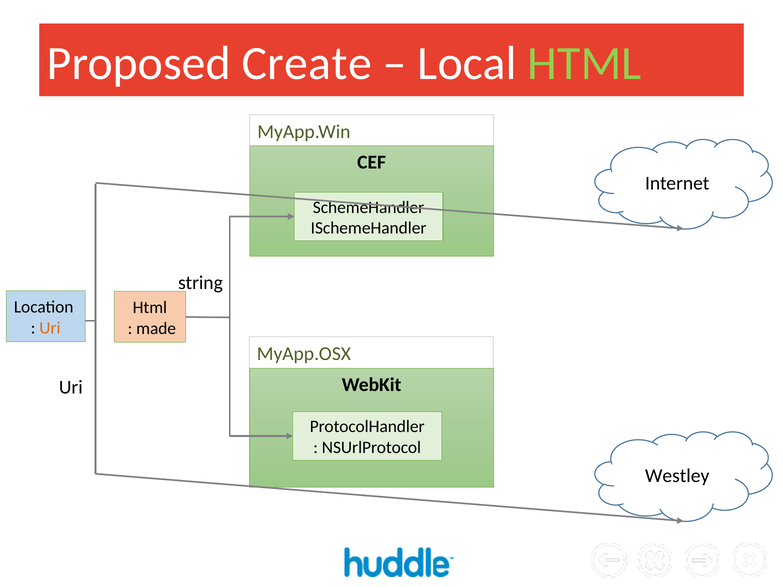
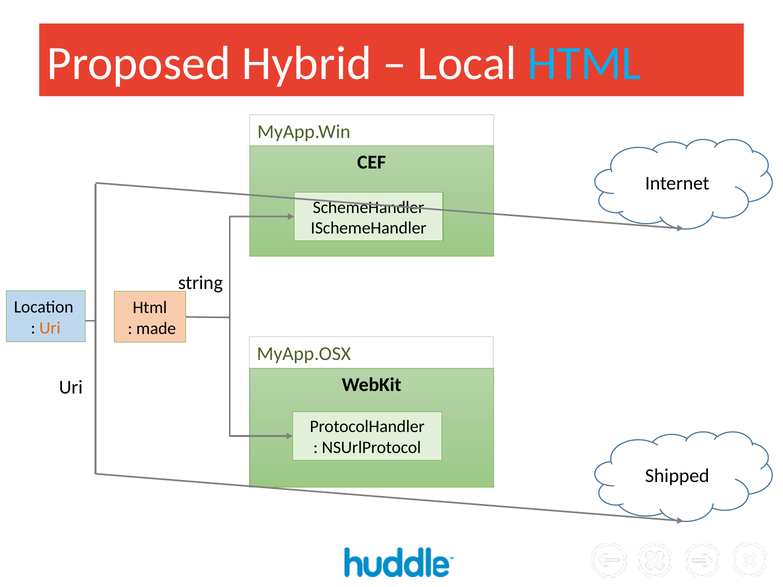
Create: Create -> Hybrid (307, 63)
HTML colour: light green -> light blue (584, 63)
Westley: Westley -> Shipped (677, 476)
